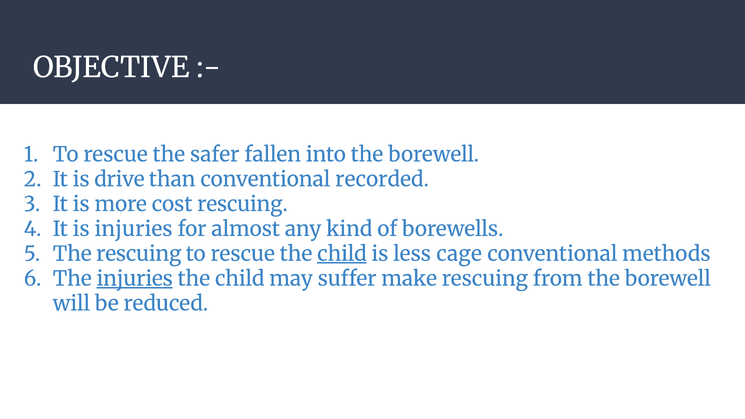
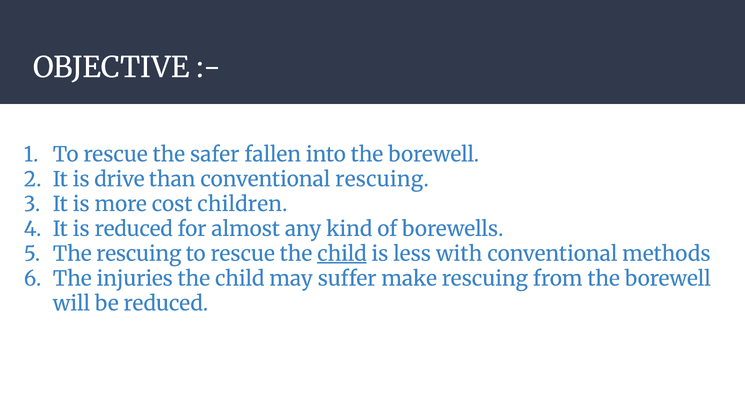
conventional recorded: recorded -> rescuing (382, 179)
cost rescuing: rescuing -> children (242, 204)
is injuries: injuries -> reduced (134, 229)
cage: cage -> with (459, 254)
injuries underline: present -> none (135, 279)
